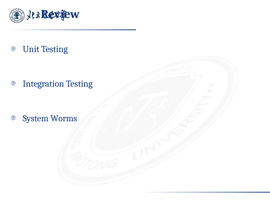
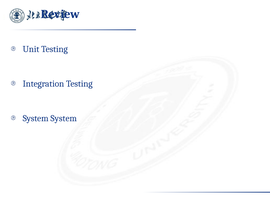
System Worms: Worms -> System (64, 118)
